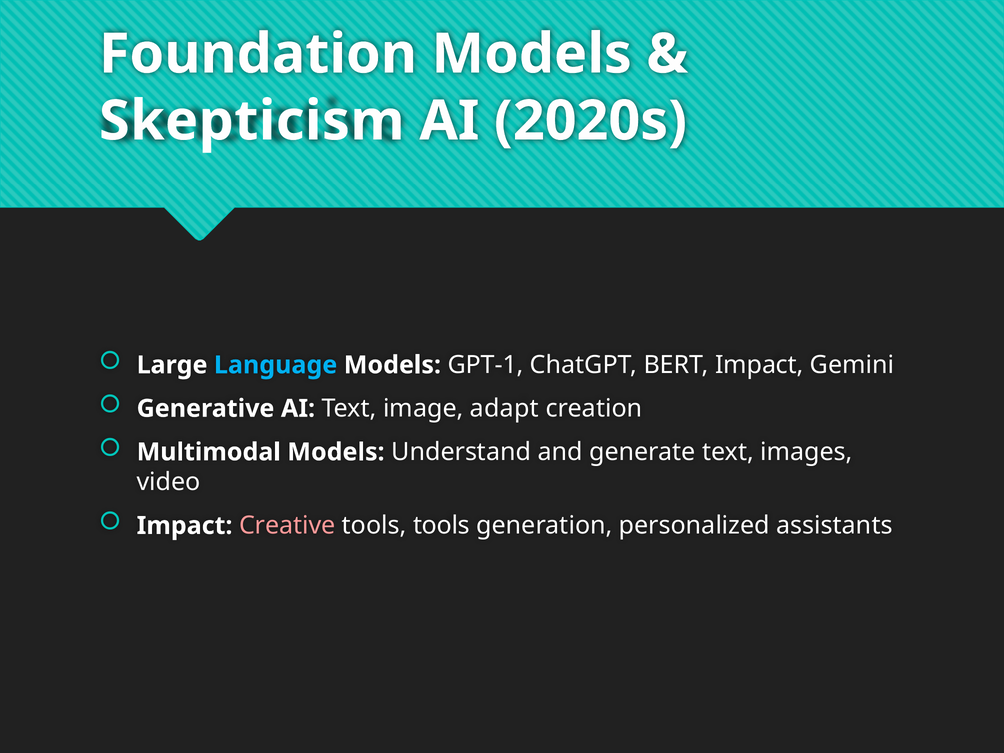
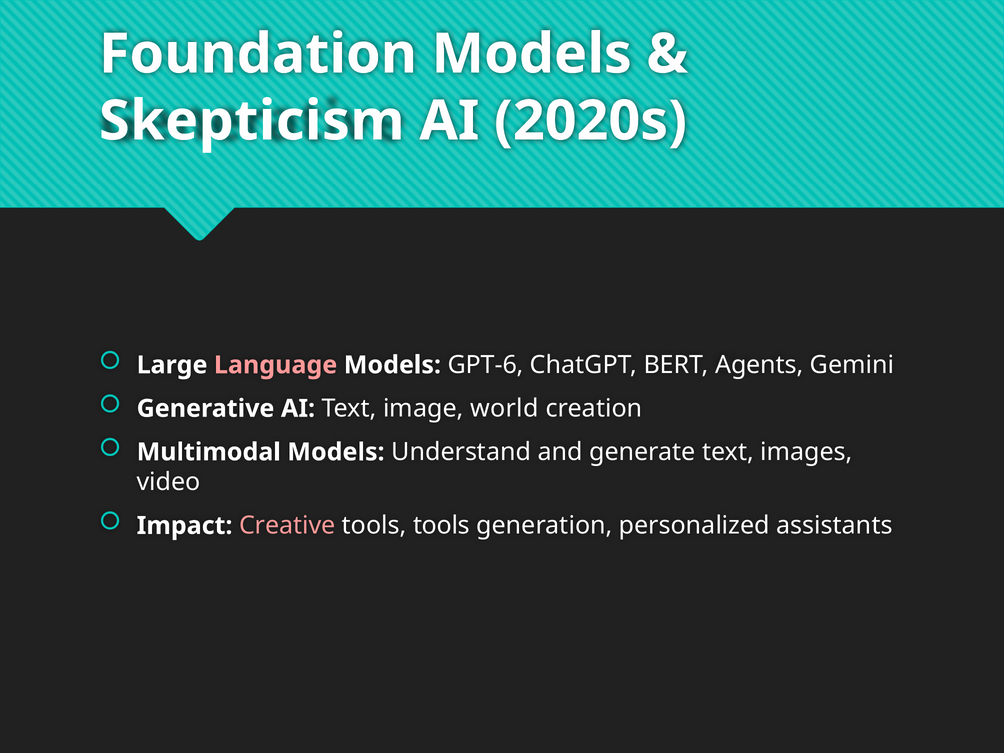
Language colour: light blue -> pink (276, 365)
GPT-1: GPT-1 -> GPT-6 (486, 365)
BERT Impact: Impact -> Agents (759, 365)
adapt: adapt -> world (504, 409)
